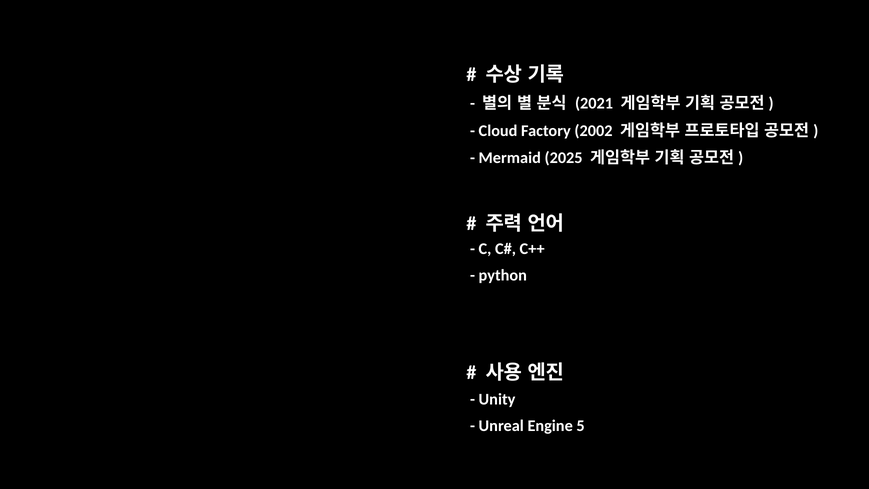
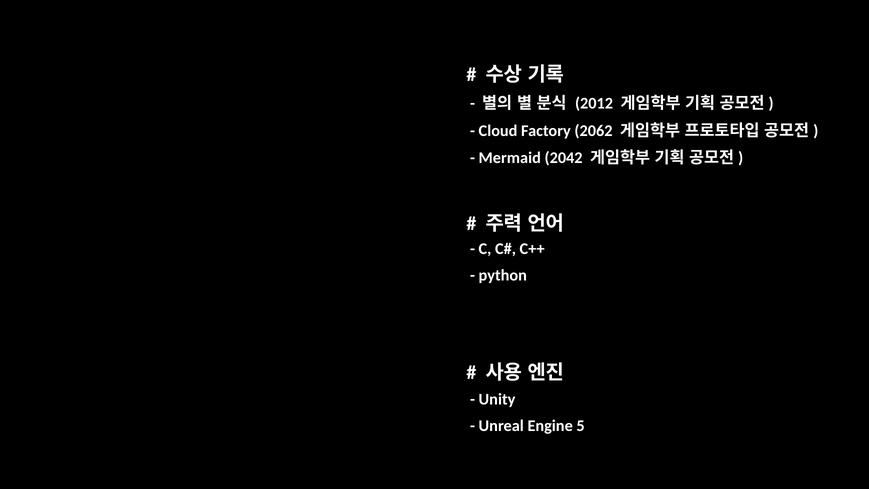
2021: 2021 -> 2012 (594, 103)
2002: 2002 -> 2062 (594, 131)
2025: 2025 -> 2042 (564, 158)
